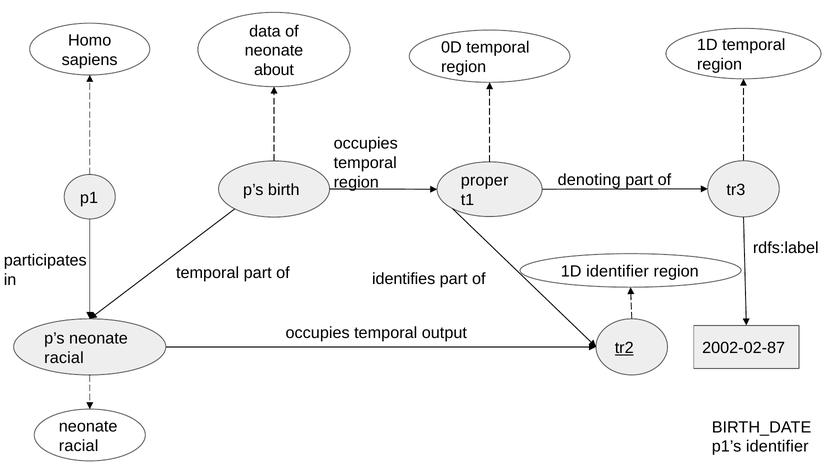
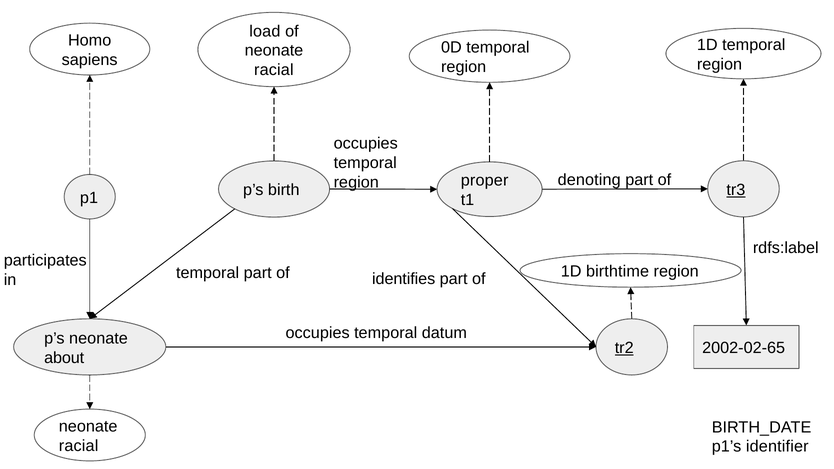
data: data -> load (265, 31)
about: about -> racial (274, 70)
tr3 underline: none -> present (736, 190)
1D identifier: identifier -> birthtime (618, 272)
output: output -> datum (444, 333)
2002-02-87: 2002-02-87 -> 2002-02-65 (744, 348)
racial: racial -> about (64, 358)
